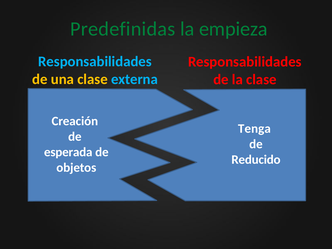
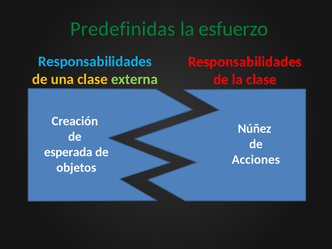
empieza: empieza -> esfuerzo (233, 29)
externa colour: light blue -> light green (134, 79)
Tenga: Tenga -> Núñez (255, 129)
Reducido: Reducido -> Acciones (256, 160)
